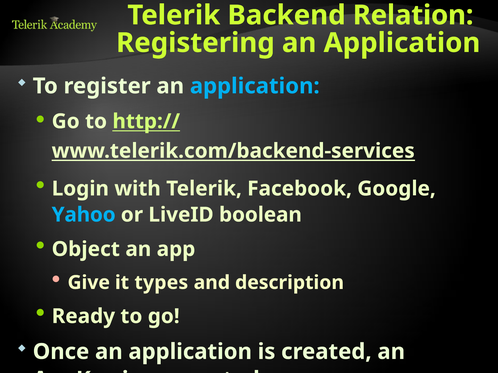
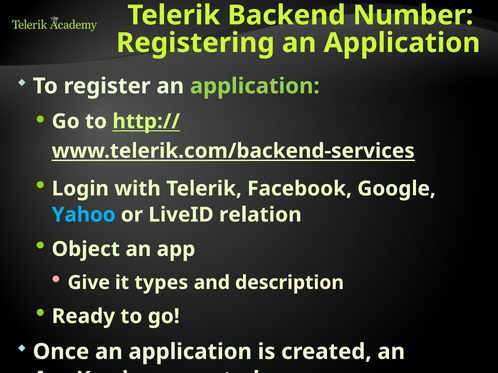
Relation: Relation -> Number (413, 15)
application colour: light blue -> light green (255, 86)
boolean: boolean -> relation (260, 215)
